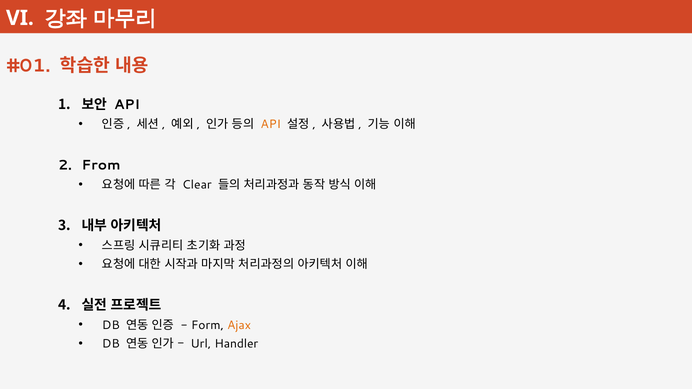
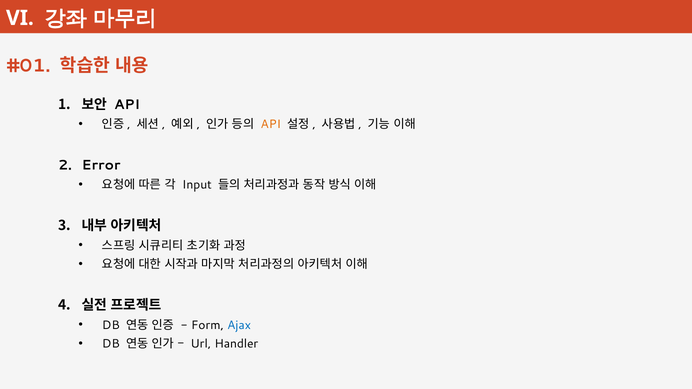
From: From -> Error (101, 165)
Clear: Clear -> Input (197, 185)
Ajax colour: orange -> blue (239, 325)
